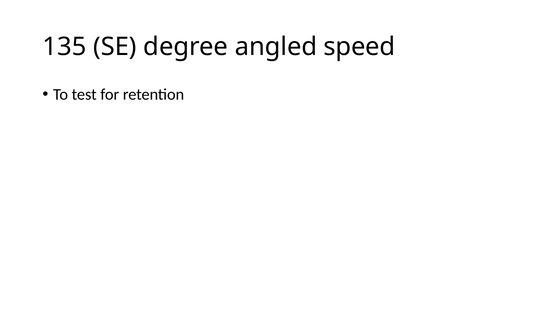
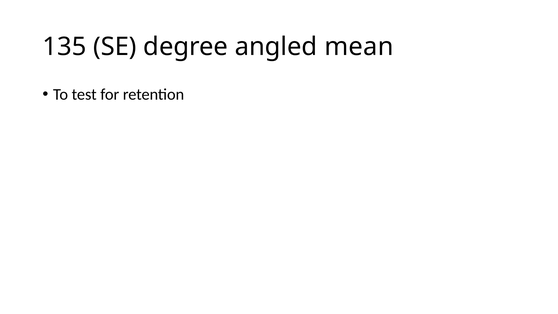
speed: speed -> mean (359, 47)
